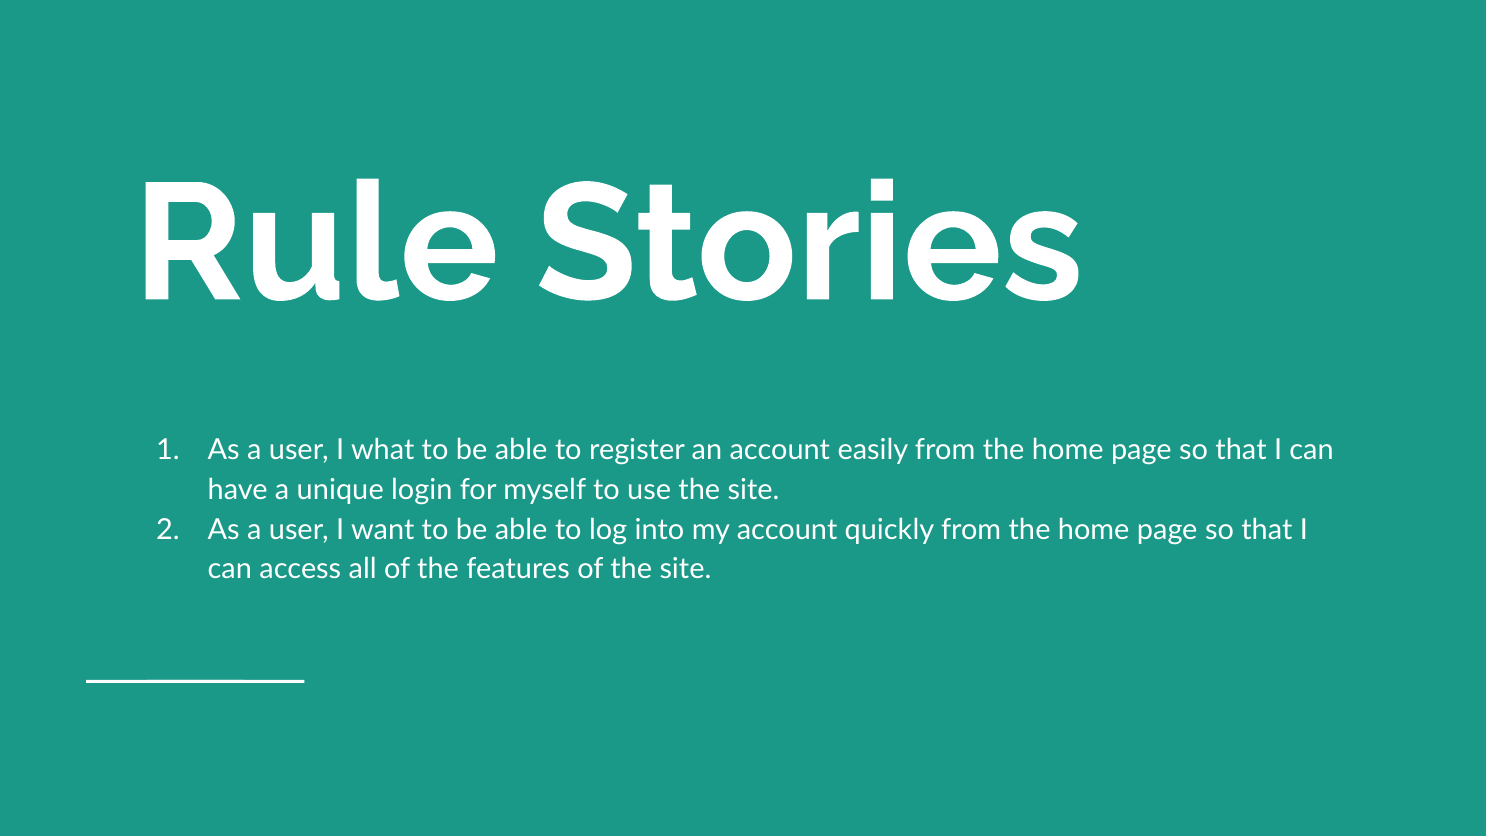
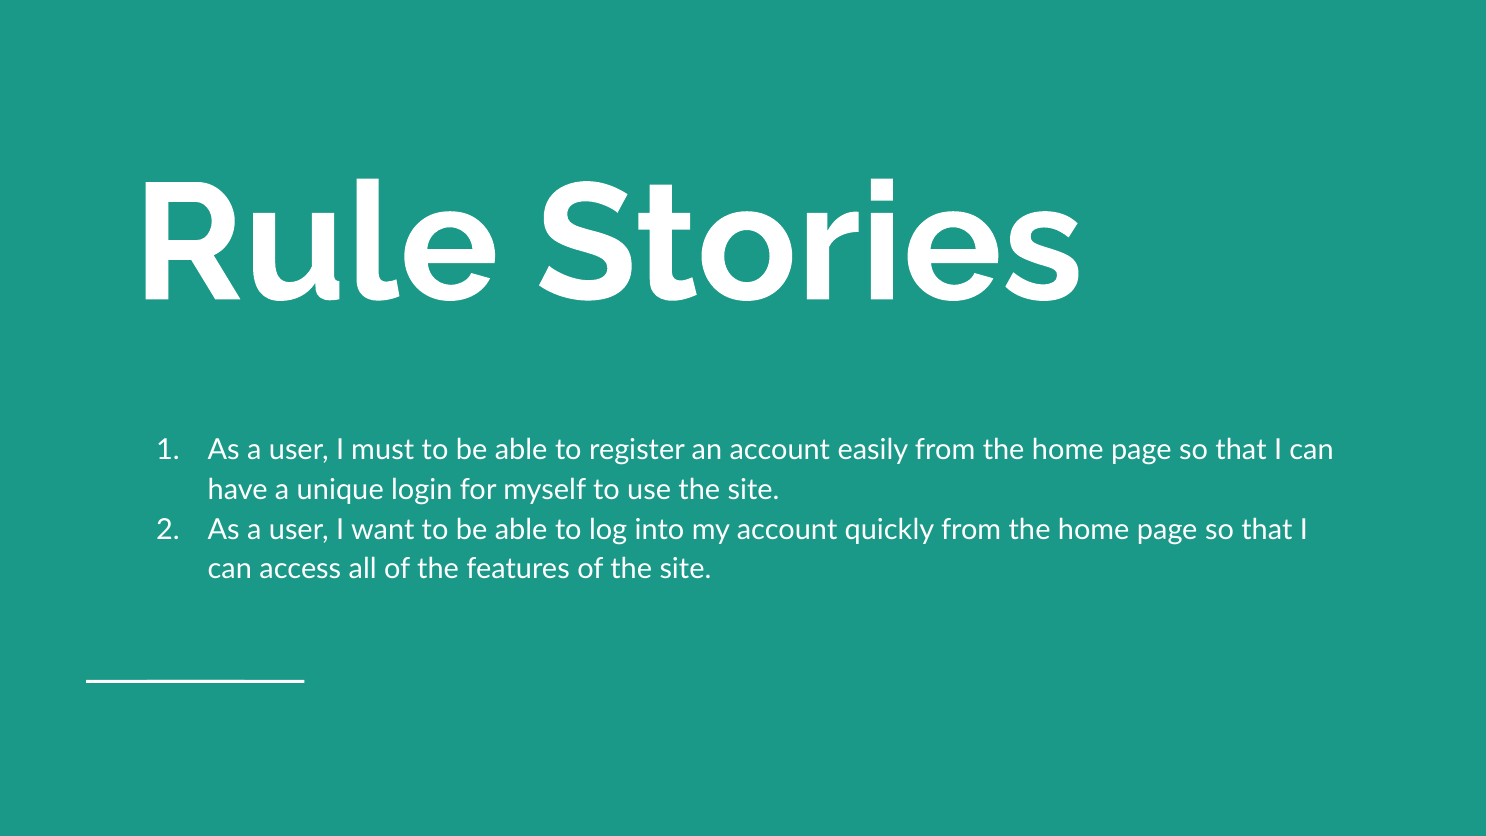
what: what -> must (383, 450)
